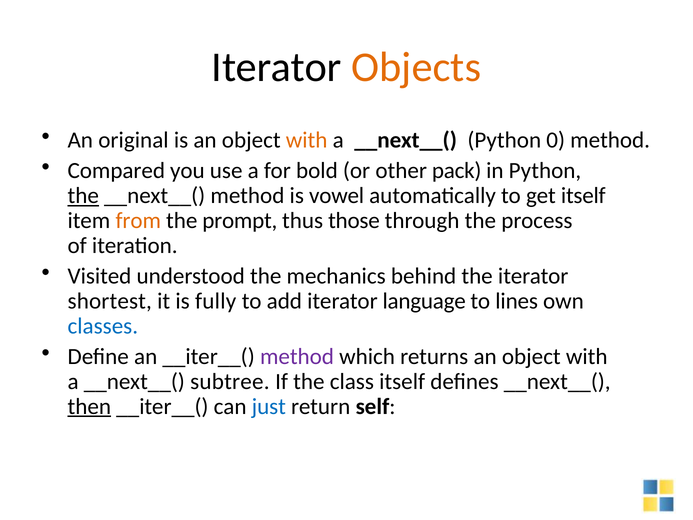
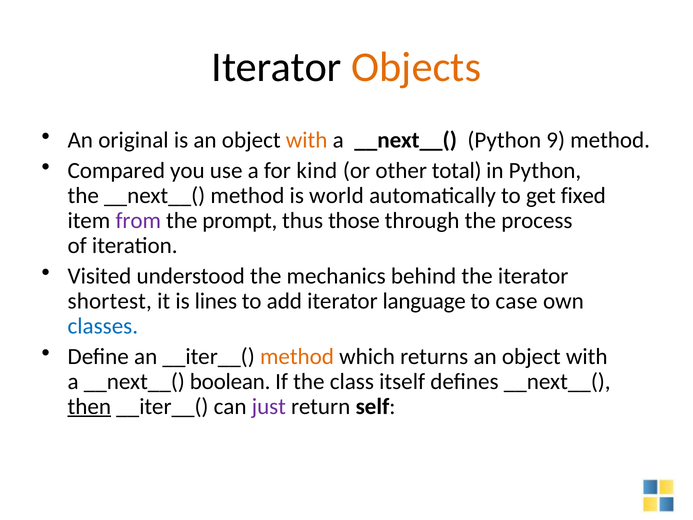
0: 0 -> 9 (556, 140)
bold: bold -> kind (317, 171)
pack: pack -> total (457, 171)
the underline: present -> none (83, 196)
vowel: vowel -> world (336, 196)
get itself: itself -> fixed (583, 196)
from colour: orange -> purple (138, 221)
fully: fully -> lines (216, 301)
lines: lines -> case (516, 301)
method colour: purple -> orange (297, 356)
subtree: subtree -> boolean (230, 381)
just colour: blue -> purple (269, 406)
